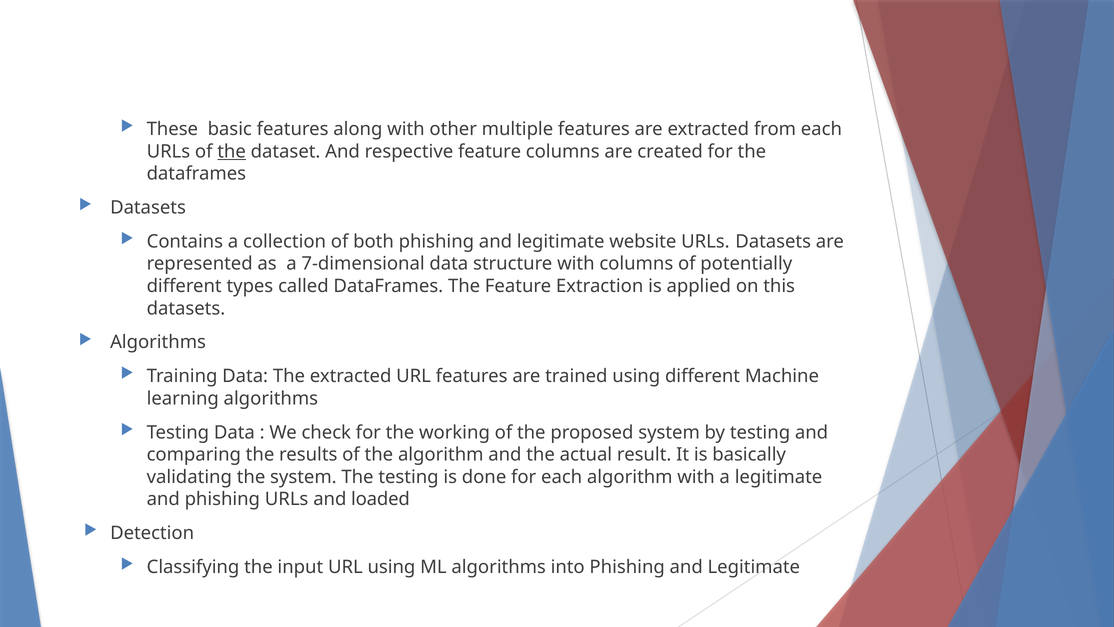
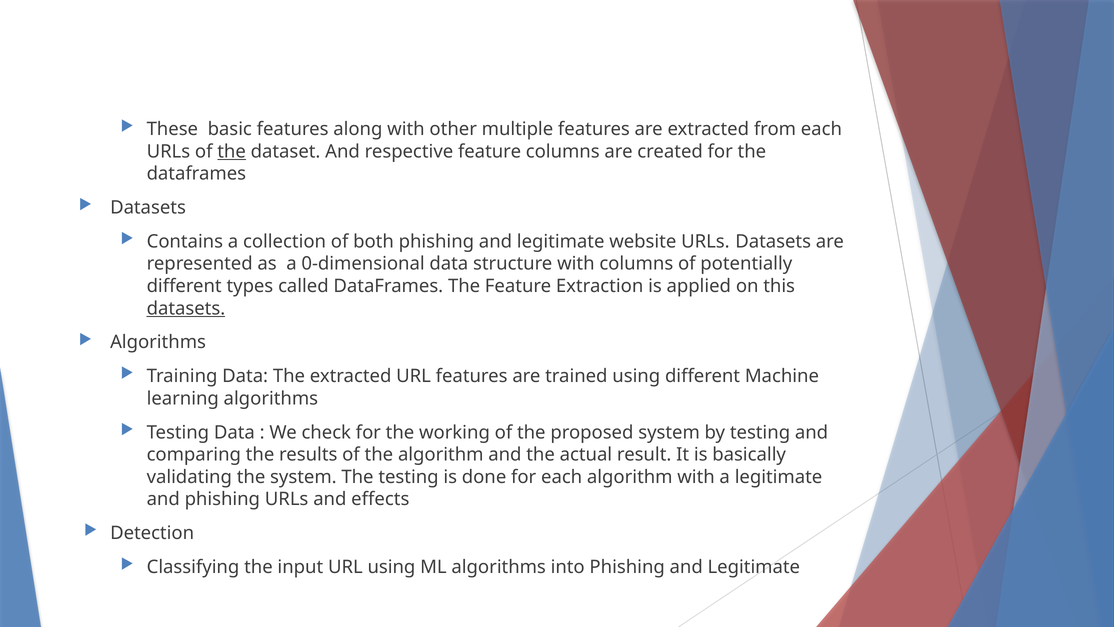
7-dimensional: 7-dimensional -> 0-dimensional (363, 264)
datasets underline: none -> present (186, 308)
loaded: loaded -> effects (380, 499)
